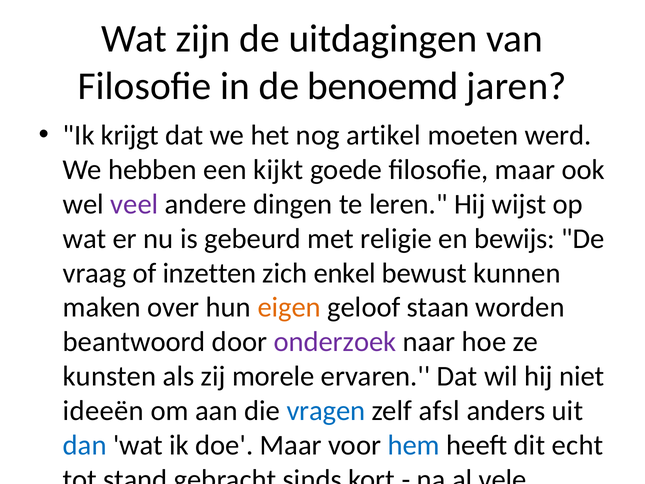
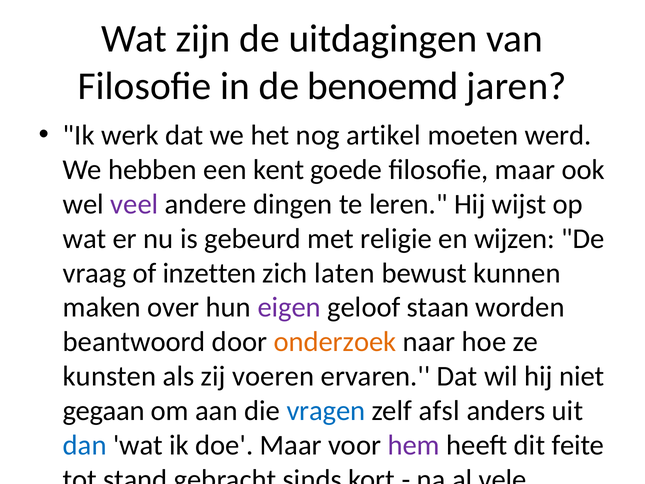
krijgt: krijgt -> werk (130, 135)
kijkt: kijkt -> kent (279, 170)
bewijs: bewijs -> wijzen (515, 239)
enkel: enkel -> laten (344, 273)
eigen colour: orange -> purple (289, 307)
onderzoek colour: purple -> orange (335, 342)
morele: morele -> voeren (273, 376)
ideeën: ideeën -> gegaan (104, 411)
hem colour: blue -> purple (414, 445)
echt: echt -> feite (578, 445)
